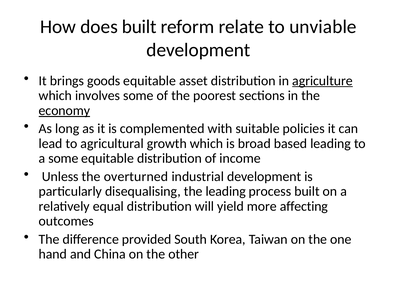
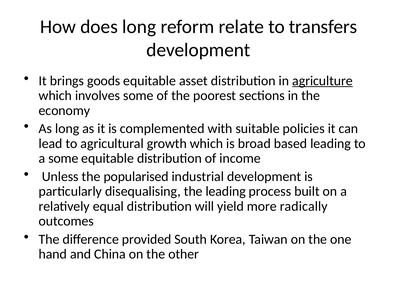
does built: built -> long (139, 27)
unviable: unviable -> transfers (323, 27)
economy underline: present -> none (64, 110)
overturned: overturned -> popularised (136, 176)
affecting: affecting -> radically (304, 206)
